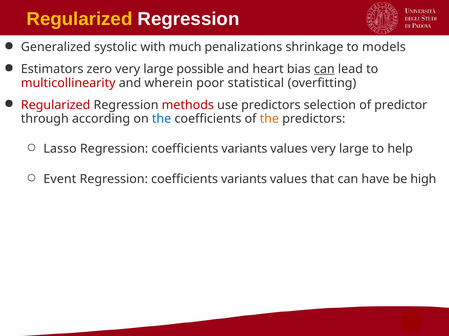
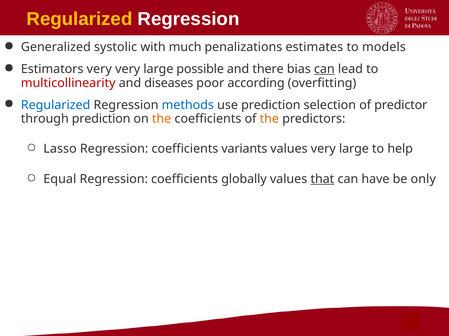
shrinkage: shrinkage -> estimates (314, 47)
Estimators zero: zero -> very (99, 69)
heart: heart -> there (268, 69)
wherein: wherein -> diseases (169, 83)
statistical: statistical -> according (256, 83)
Regularized colour: red -> blue (56, 105)
methods colour: red -> blue (188, 105)
use predictors: predictors -> prediction (271, 105)
through according: according -> prediction (101, 119)
the colour: blue -> orange (162, 119)
Event: Event -> Equal (60, 179)
variants: variants -> globally (244, 179)
that underline: none -> present (322, 179)
high: high -> only (423, 179)
